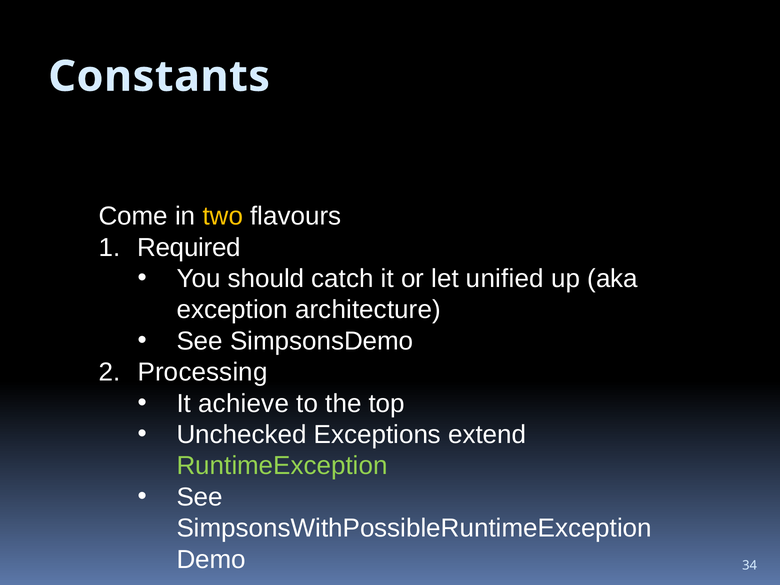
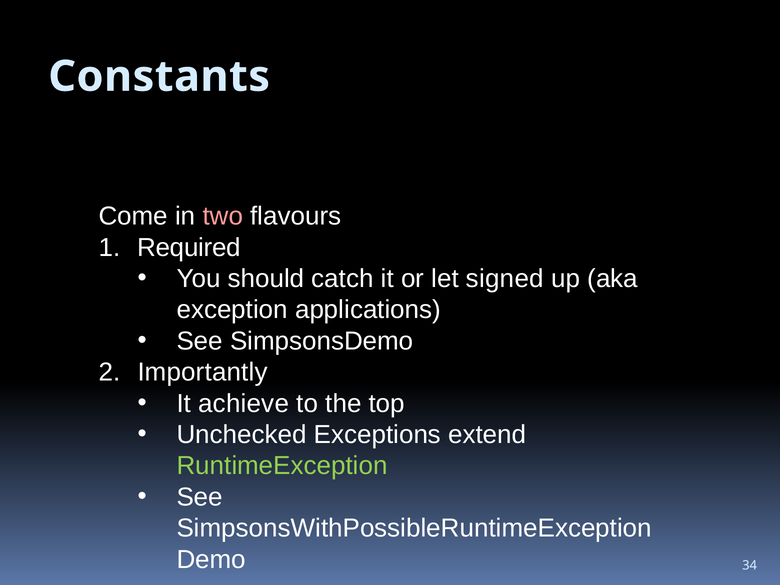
two colour: yellow -> pink (223, 216)
unified: unified -> signed (505, 279)
architecture: architecture -> applications (368, 310)
Processing: Processing -> Importantly (203, 372)
